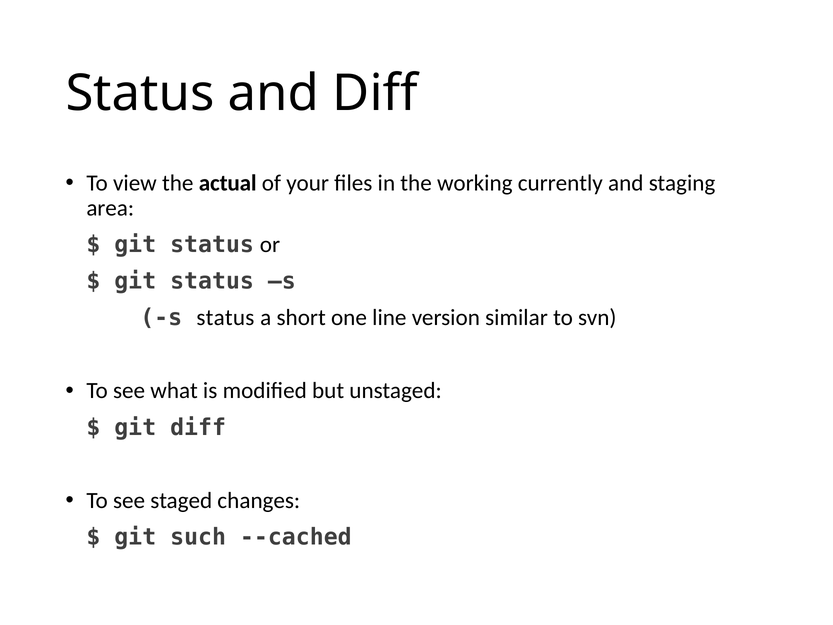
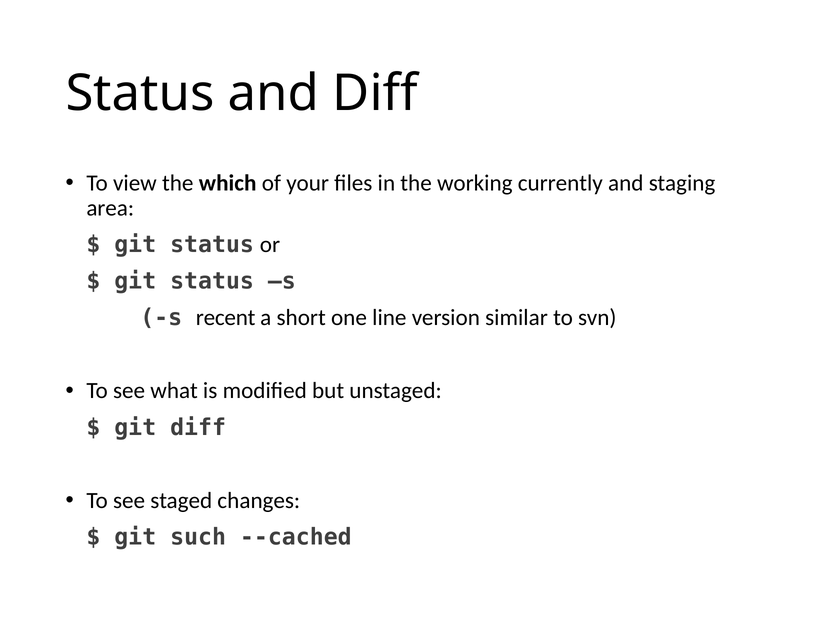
actual: actual -> which (228, 183)
s status: status -> recent (226, 318)
